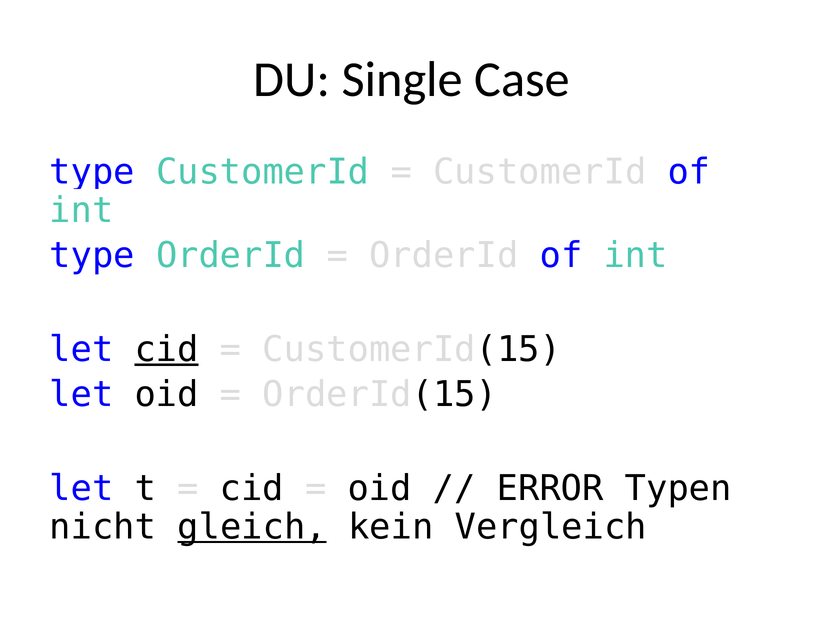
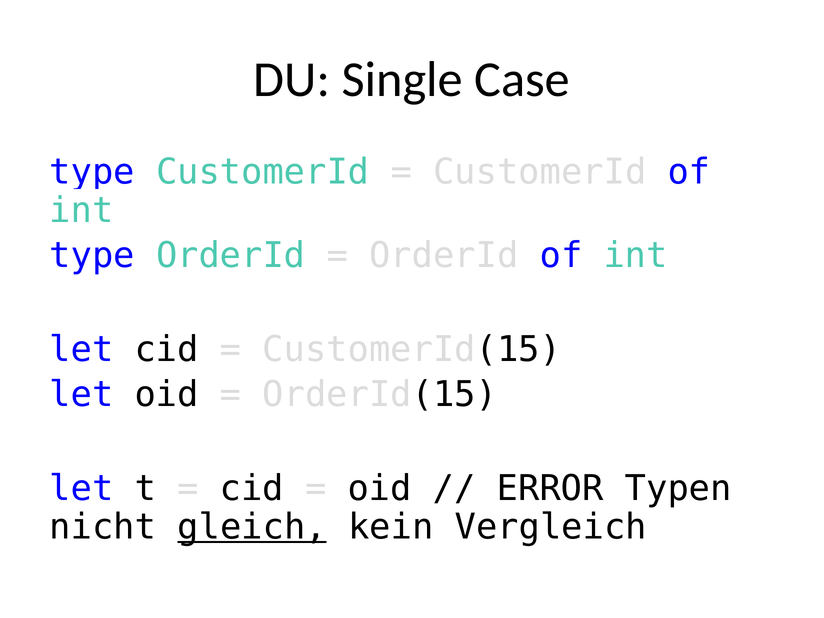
cid underline: present -> none (167, 349)
